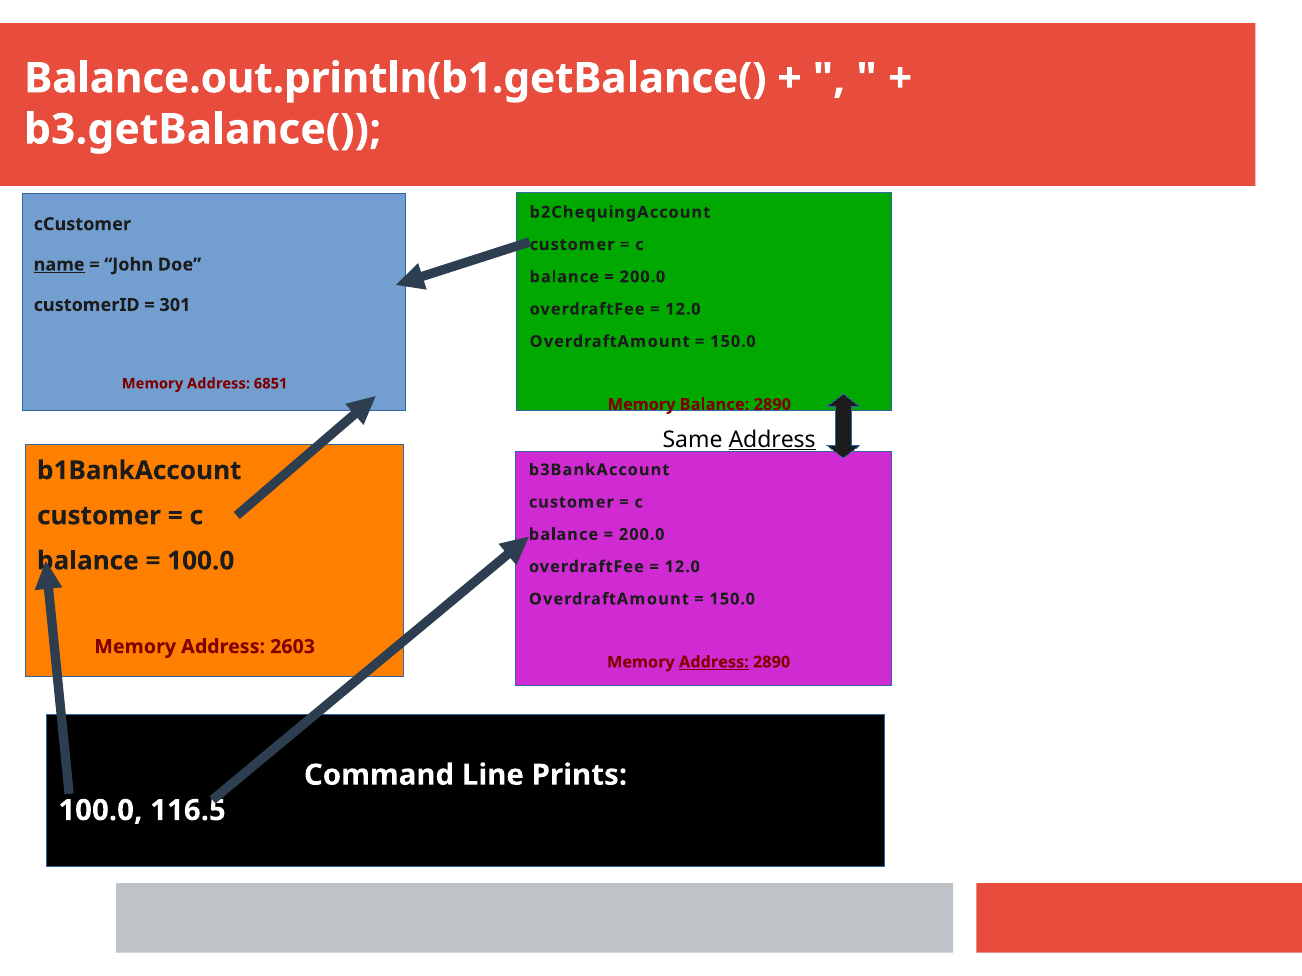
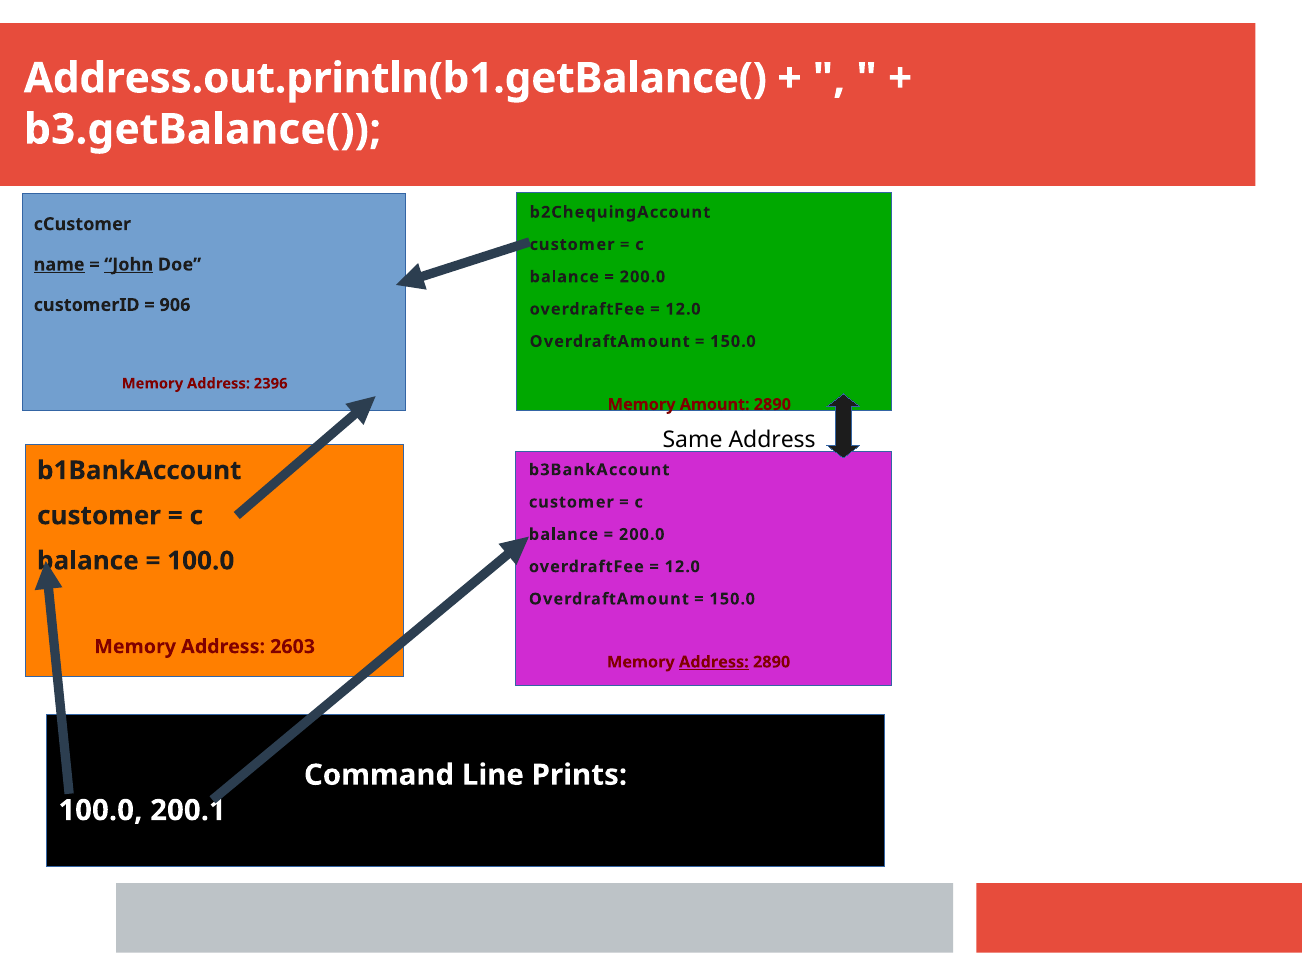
Balance.out.println(b1.getBalance(: Balance.out.println(b1.getBalance( -> Address.out.println(b1.getBalance( (395, 78)
John underline: none -> present (129, 265)
301: 301 -> 906 (175, 305)
6851: 6851 -> 2396 (271, 384)
Memory Balance: Balance -> Amount (715, 405)
Address underline: present -> none (772, 440)
116.5: 116.5 -> 200.1 (188, 811)
